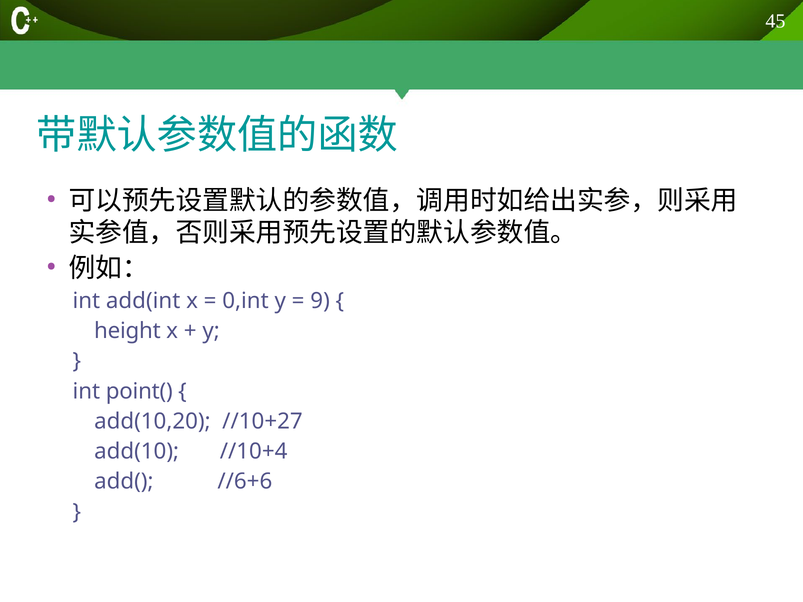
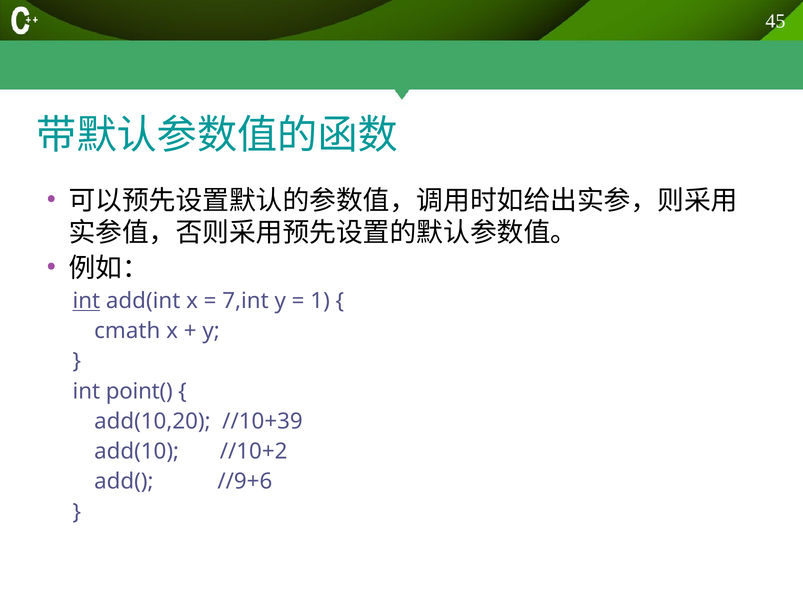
int underline: none -> present (86, 301)
0,int: 0,int -> 7,int (246, 301)
9: 9 -> 1 (320, 301)
height: height -> cmath (127, 331)
//10+27: //10+27 -> //10+39 (262, 422)
//10+4: //10+4 -> //10+2 (254, 452)
//6+6: //6+6 -> //9+6 (245, 482)
